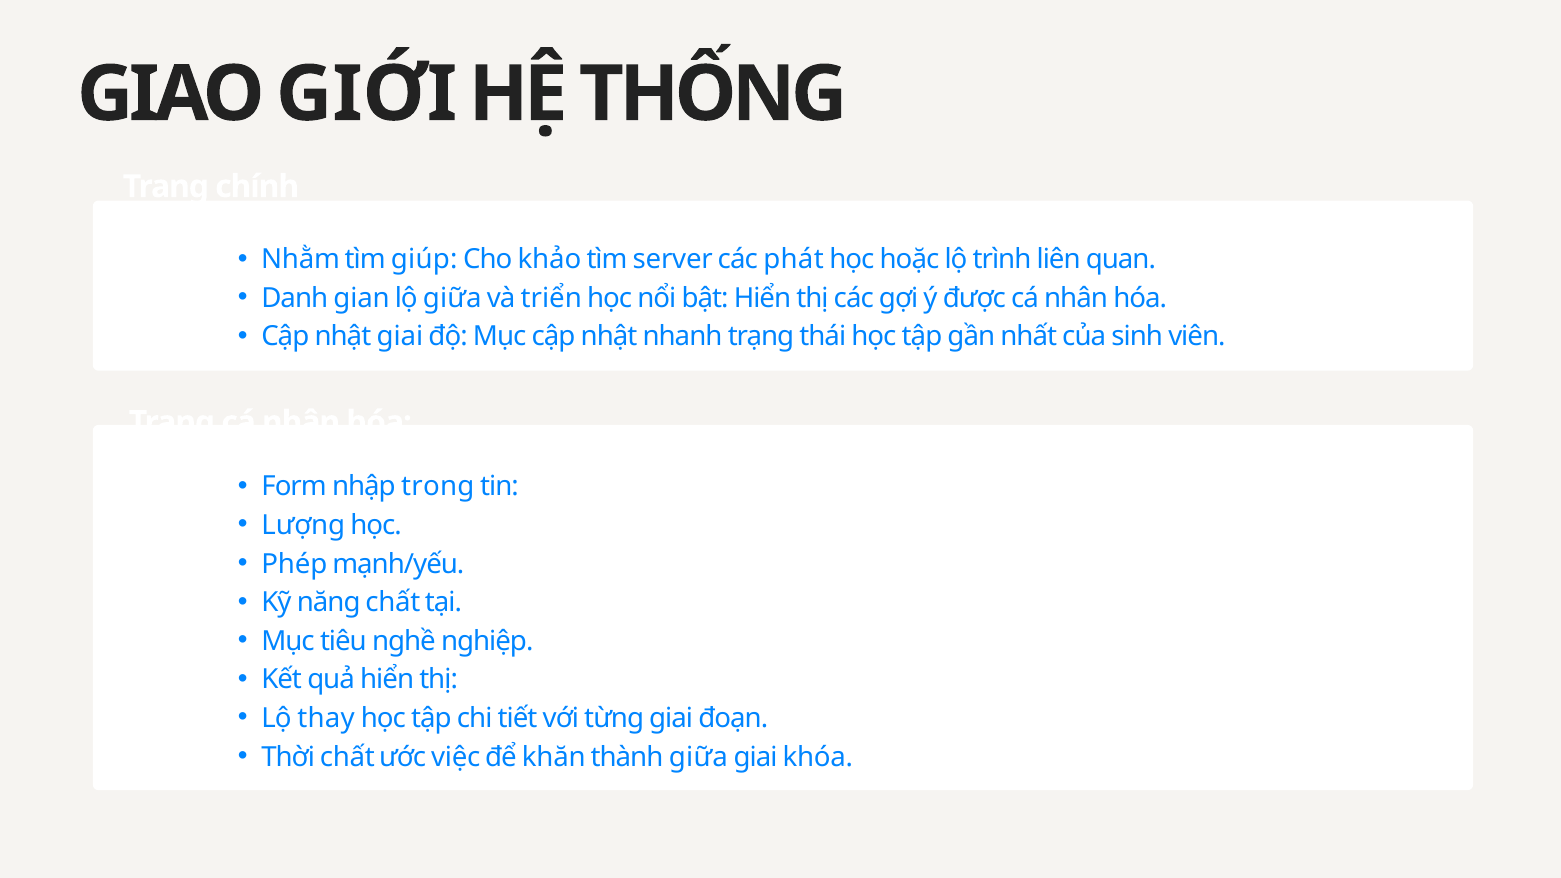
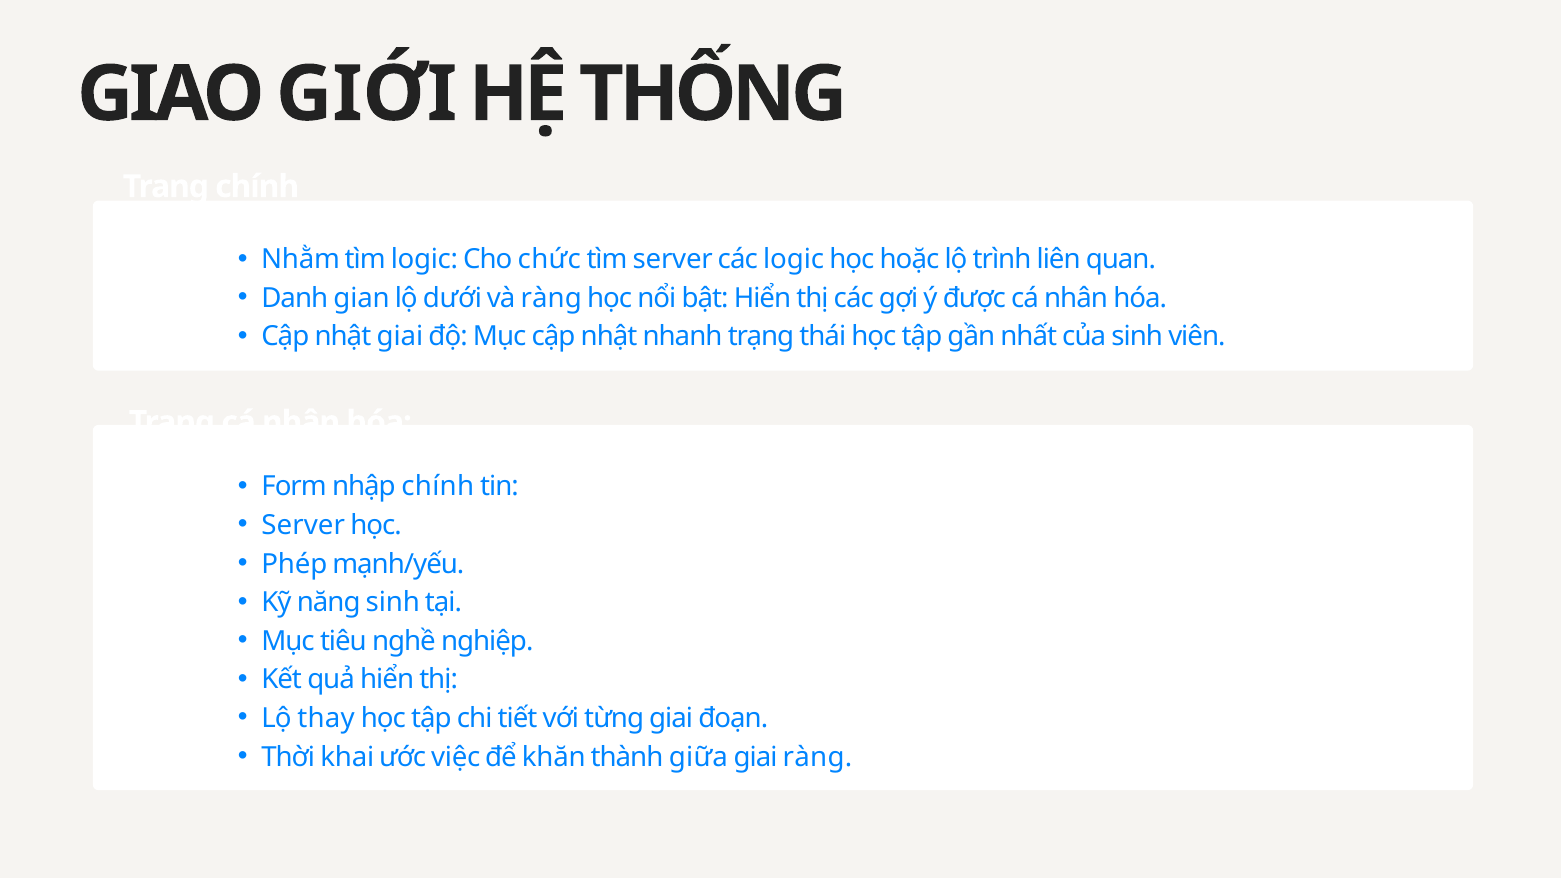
tìm giúp: giúp -> logic (424, 259)
khảo: khảo -> chức (549, 259)
các phát: phát -> logic (794, 259)
lộ giữa: giữa -> dưới (453, 298)
và triển: triển -> ràng (551, 298)
nhập trong: trong -> chính (438, 487)
Lượng: Lượng -> Server (303, 525)
năng chất: chất -> sinh (393, 603)
Thời chất: chất -> khai (347, 757)
giai khóa: khóa -> ràng (818, 757)
